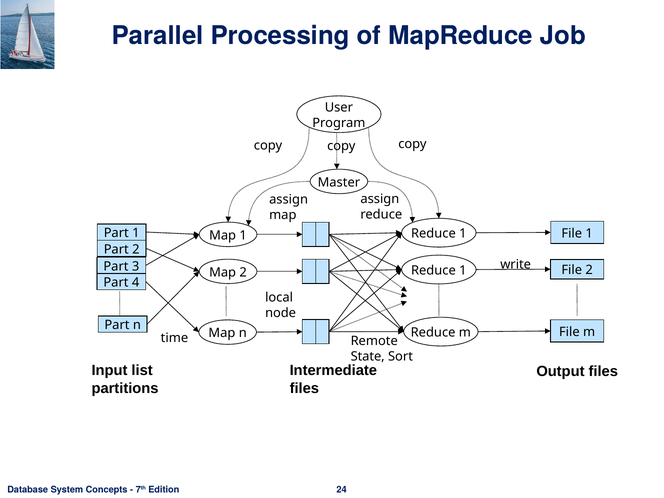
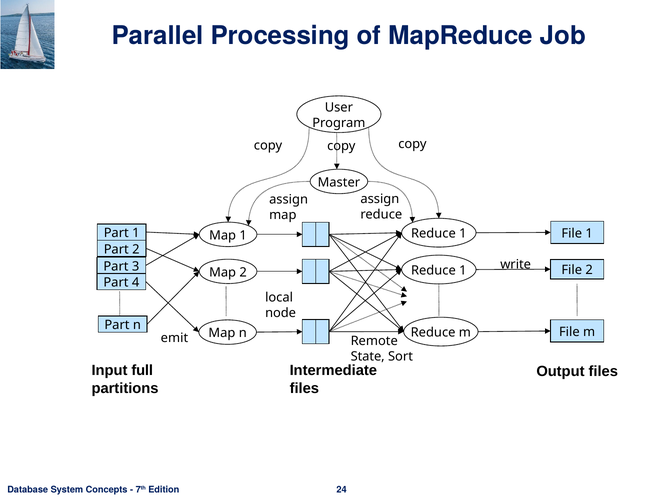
time: time -> emit (174, 338)
list: list -> full (142, 370)
